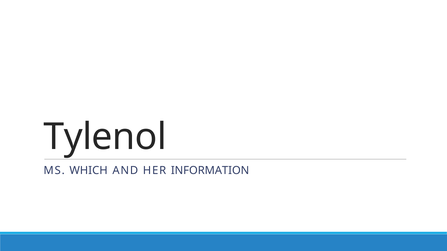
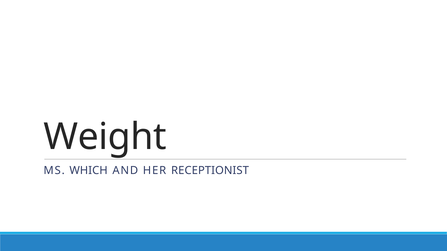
Tylenol: Tylenol -> Weight (105, 137)
INFORMATION: INFORMATION -> RECEPTIONIST (210, 171)
